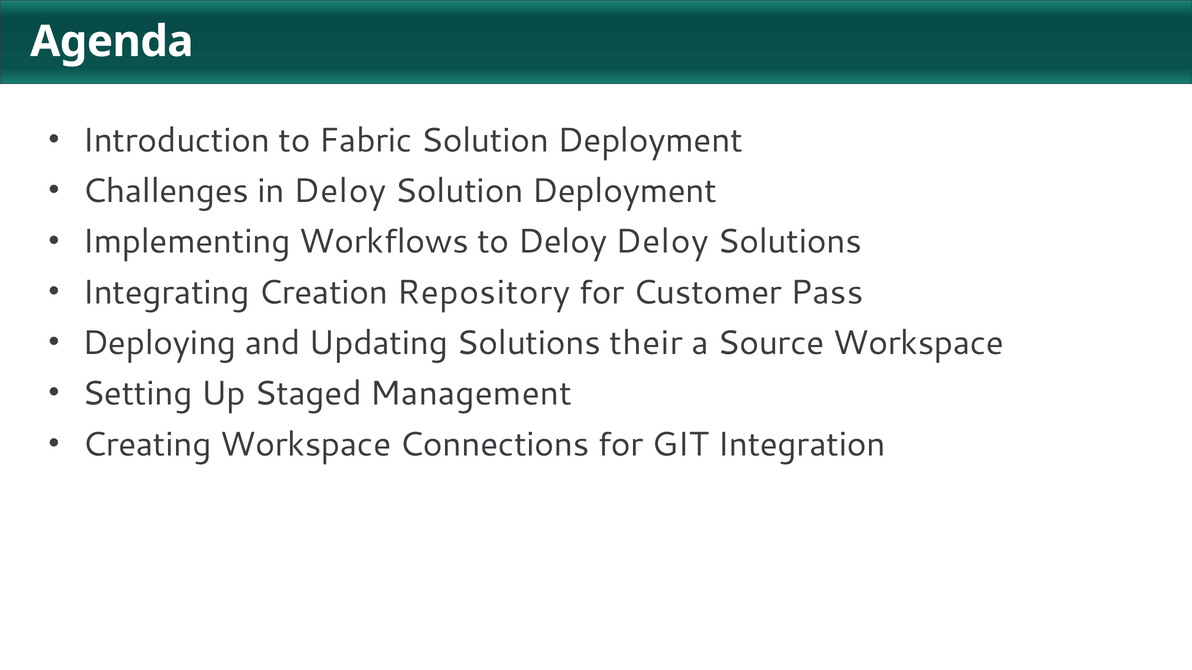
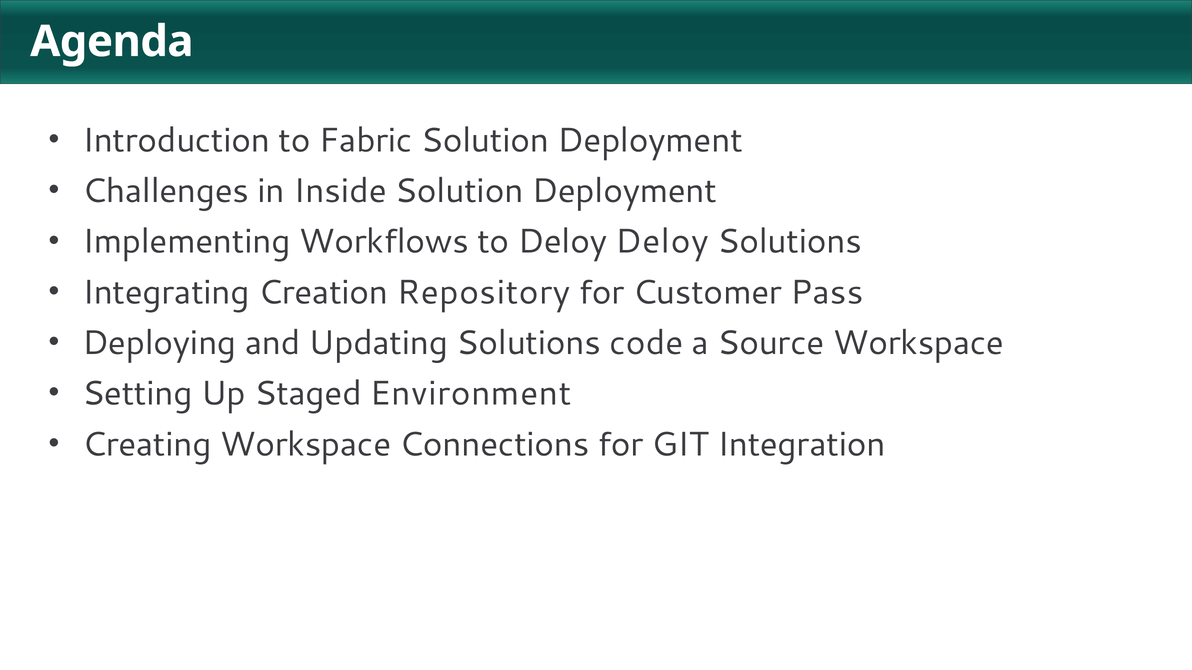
in Deloy: Deloy -> Inside (340, 191)
their: their -> code (646, 343)
Management: Management -> Environment (471, 394)
